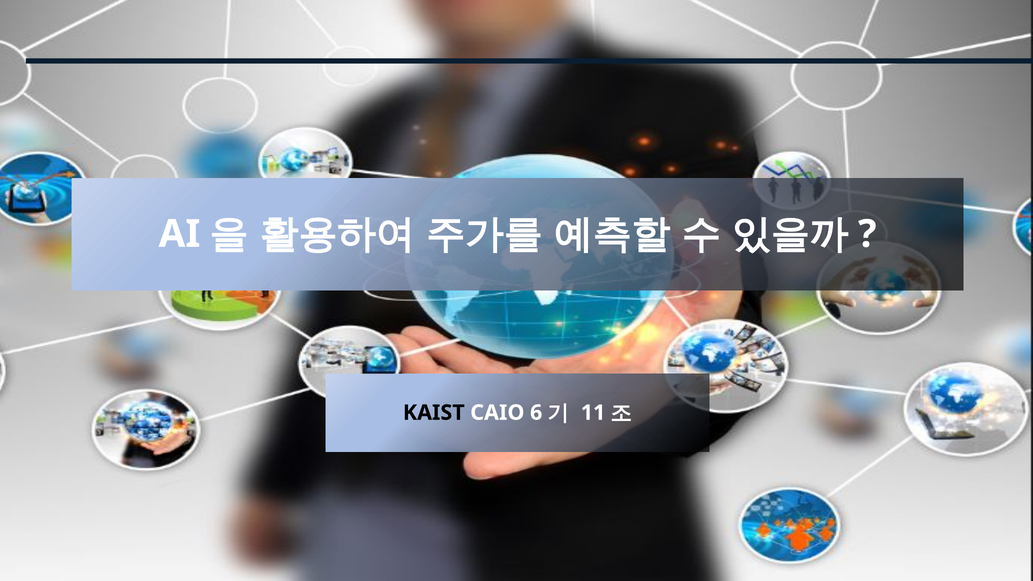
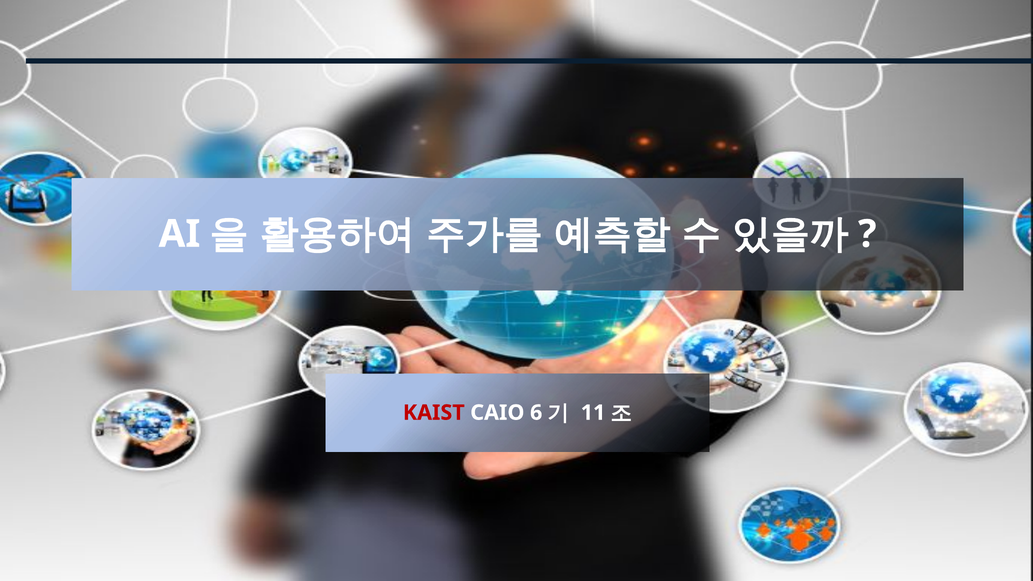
KAIST colour: black -> red (434, 413)
